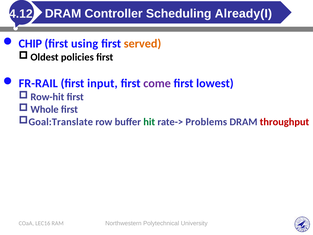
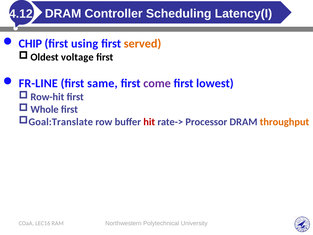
Already(I: Already(I -> Latency(I (243, 14)
policies: policies -> voltage (77, 57)
FR-RAIL: FR-RAIL -> FR-LINE (38, 83)
input: input -> same (102, 83)
hit colour: green -> red (149, 122)
Problems: Problems -> Processor (206, 122)
throughput colour: red -> orange (284, 122)
